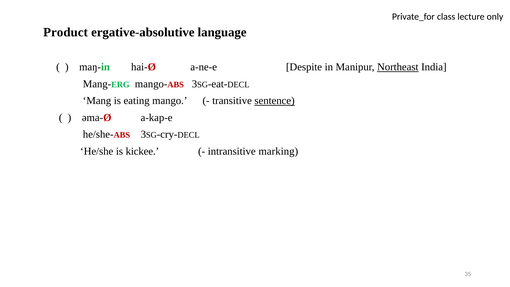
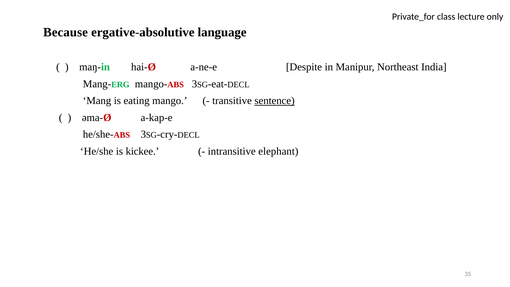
Product: Product -> Because (66, 32)
Northeast underline: present -> none (398, 67)
marking: marking -> elephant (278, 151)
